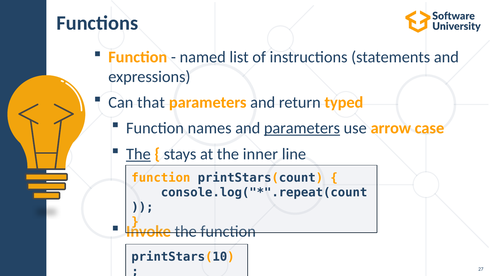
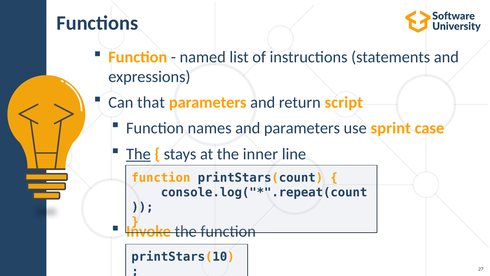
typed: typed -> script (344, 102)
parameters underline: present -> none (302, 128)
arrow: arrow -> sprint (391, 128)
